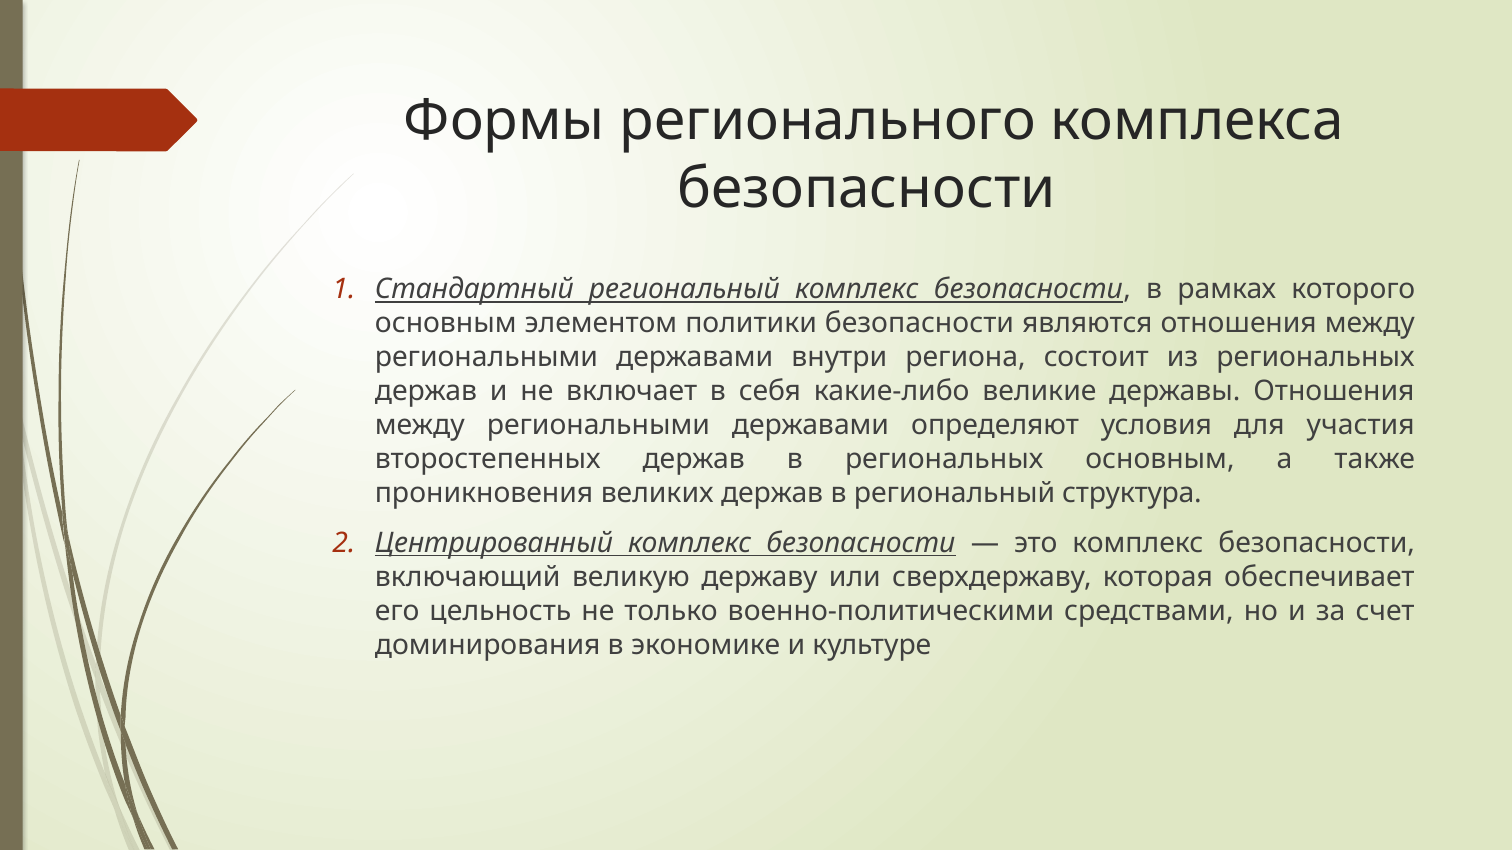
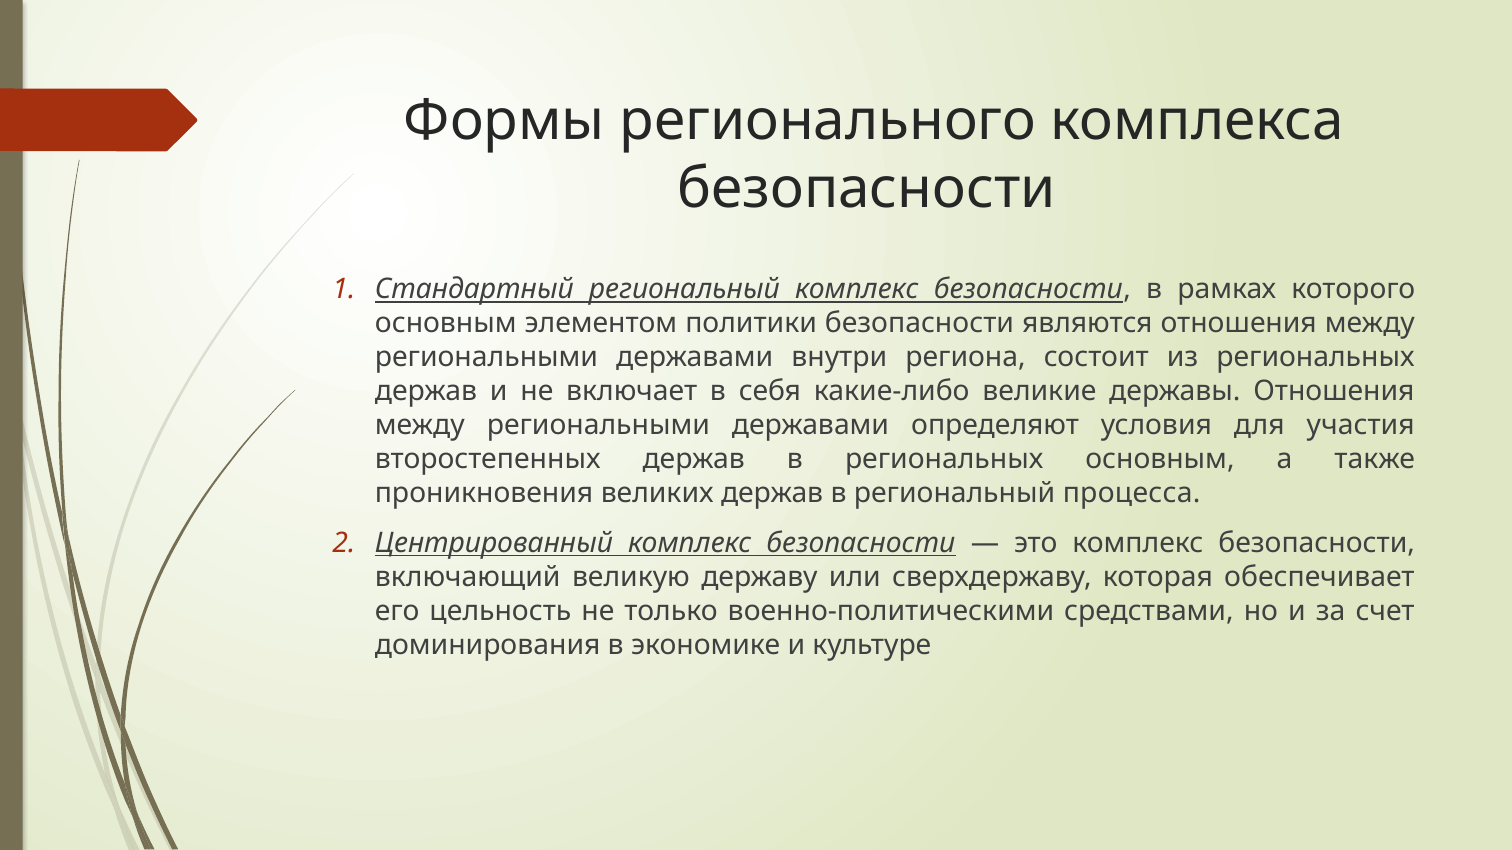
структура: структура -> процесса (1132, 493)
